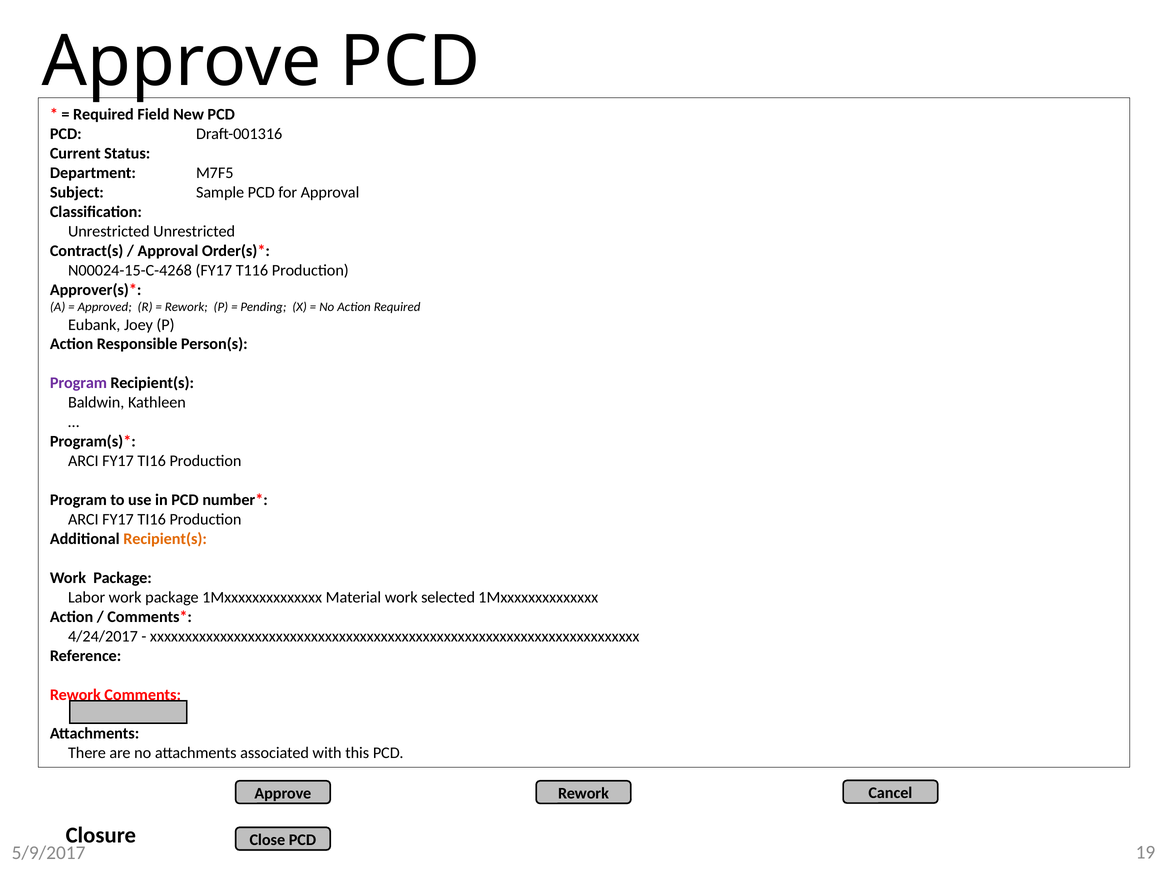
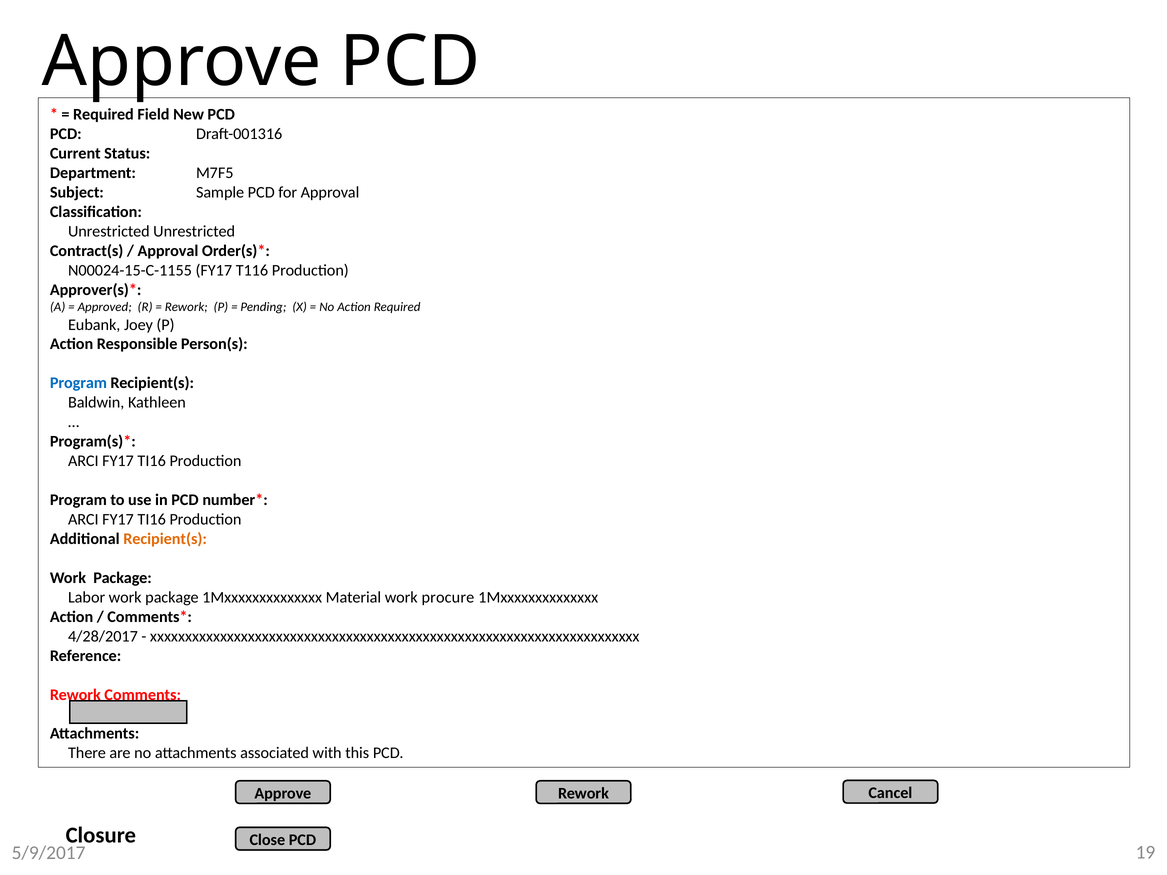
N00024-15-C-4268: N00024-15-C-4268 -> N00024-15-C-1155 (130, 270)
Program colour: purple -> blue (78, 383)
selected: selected -> procure (448, 597)
4/24/2017: 4/24/2017 -> 4/28/2017 (103, 636)
